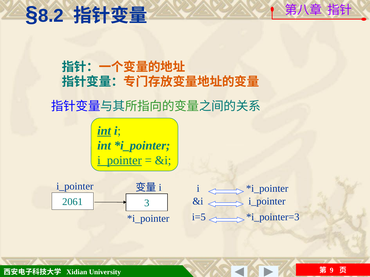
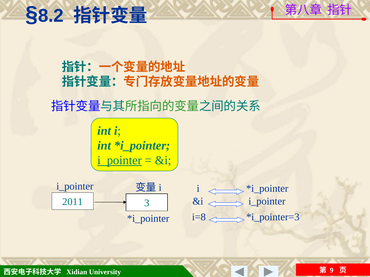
int underline: present -> none (104, 131)
2061: 2061 -> 2011 (73, 202)
i=5: i=5 -> i=8 (199, 217)
